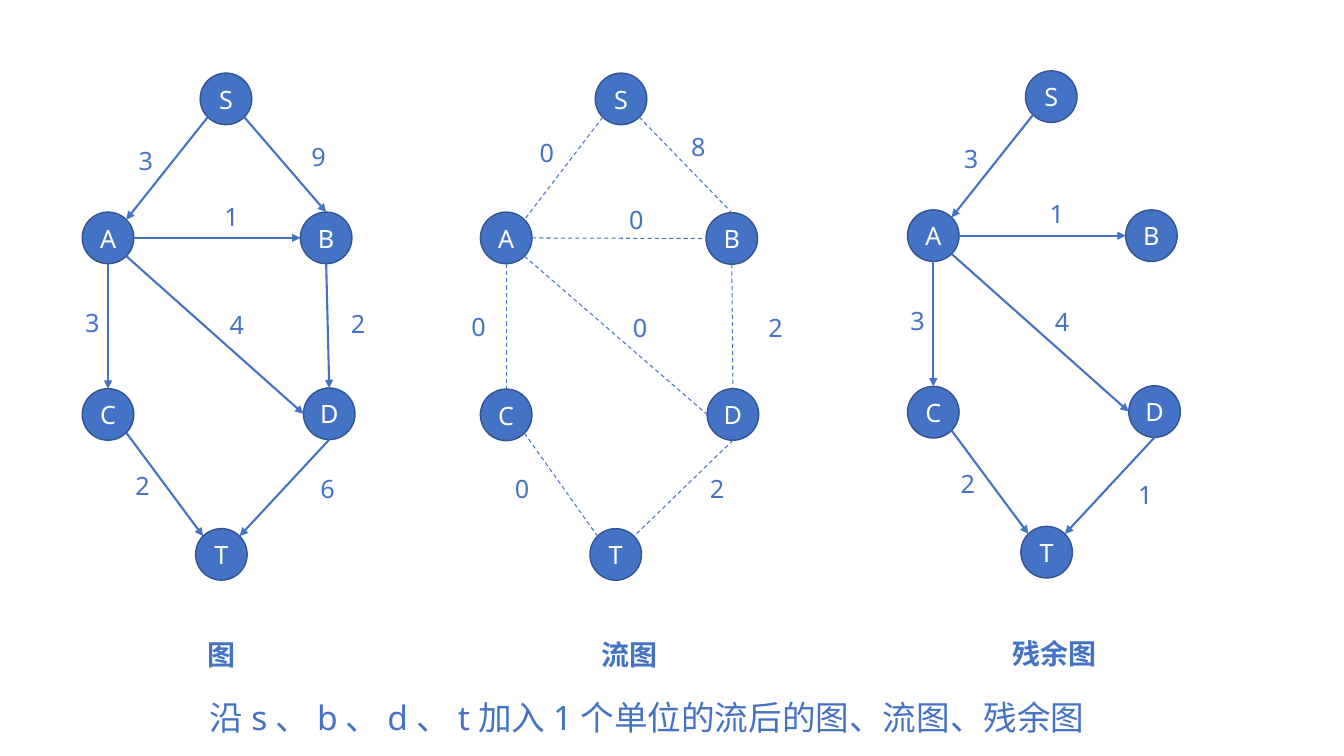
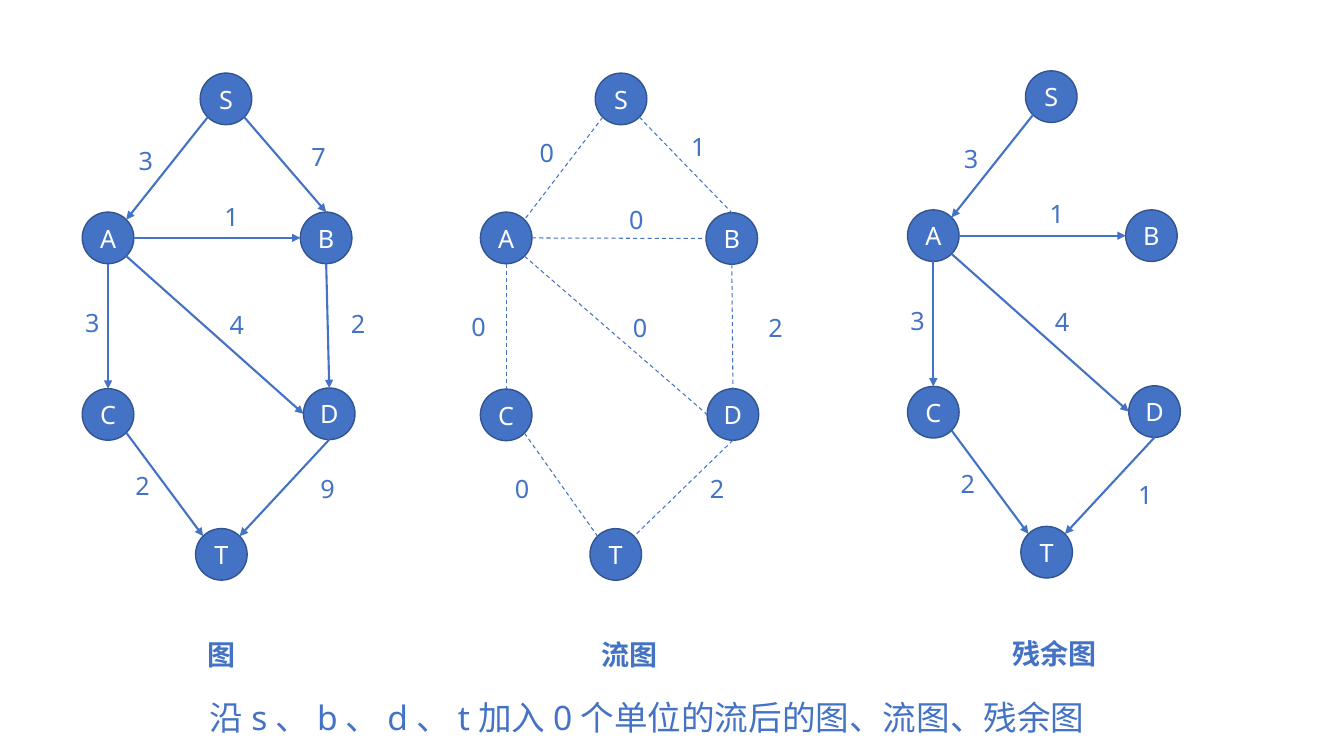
0 8: 8 -> 1 (698, 149)
9: 9 -> 7 (319, 158)
6: 6 -> 9 (328, 490)
1: 1 -> 0 (563, 720)
